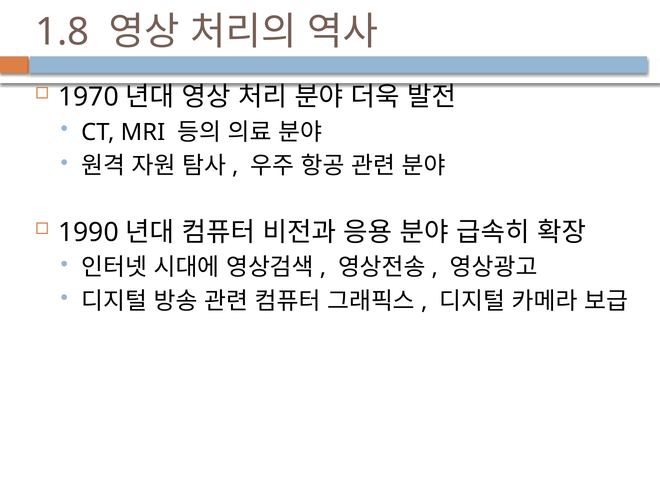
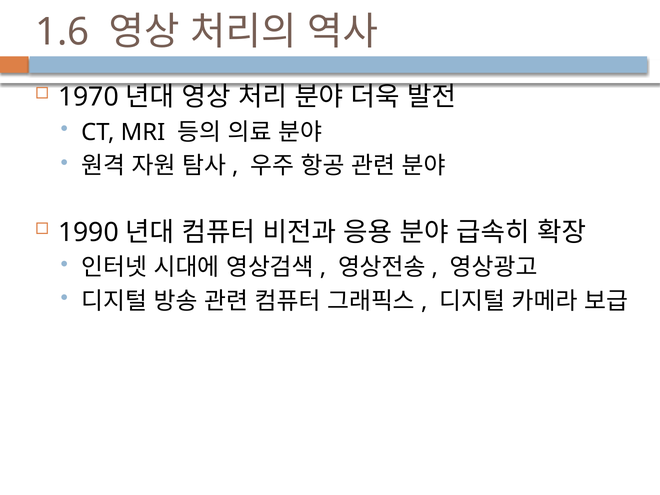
1.8: 1.8 -> 1.6 (62, 32)
